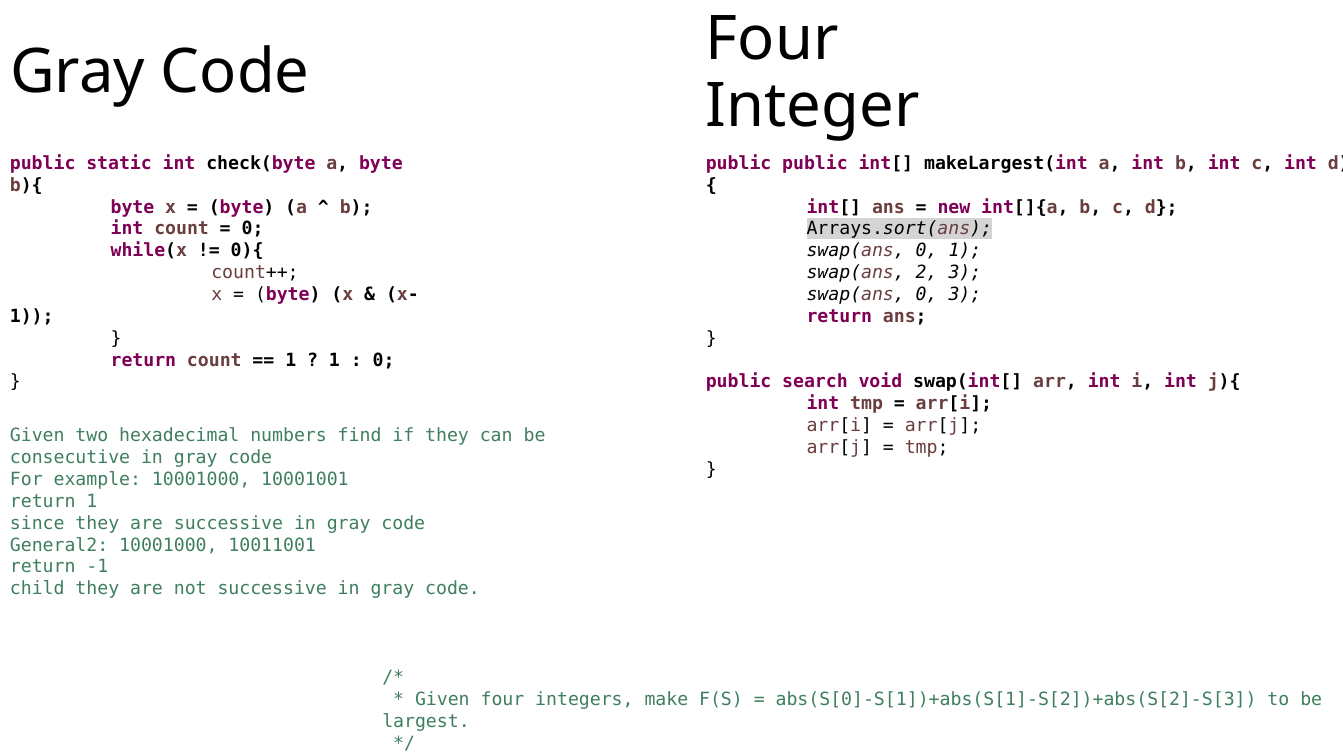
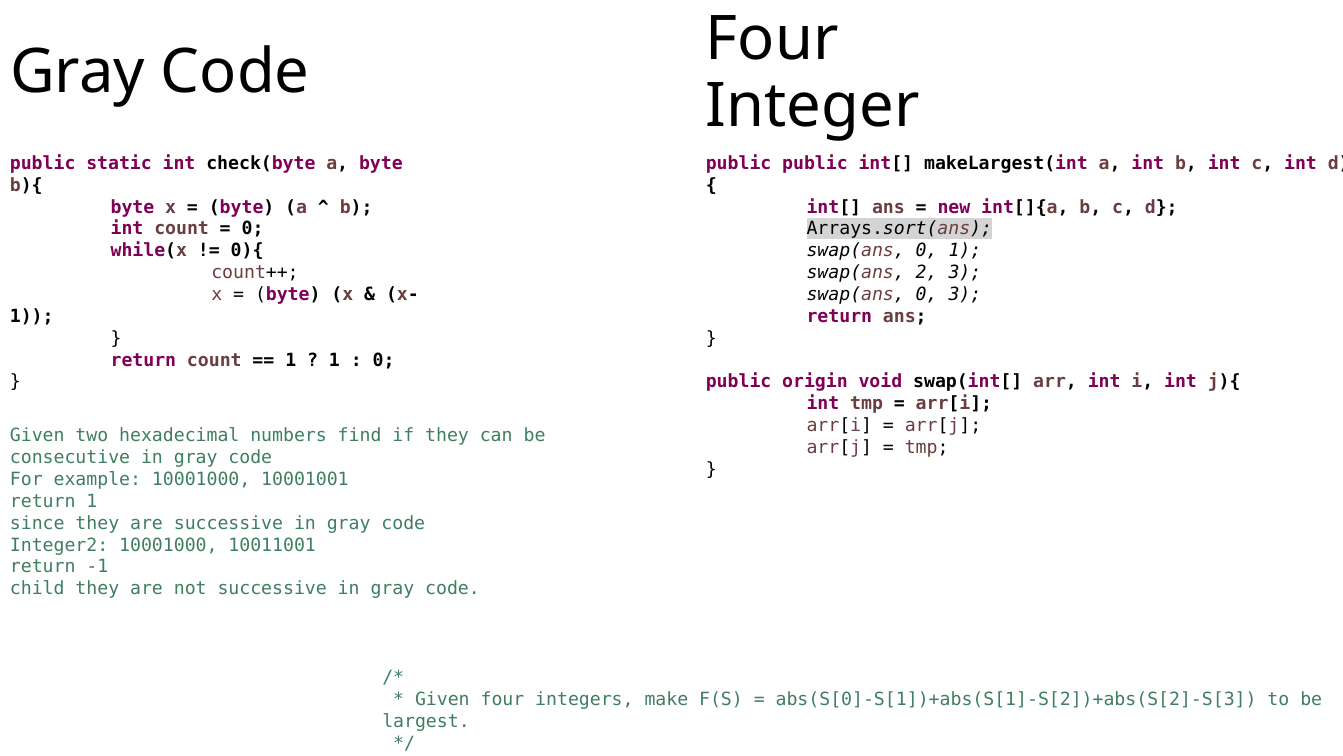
search: search -> origin (815, 382)
General2: General2 -> Integer2 (59, 545)
